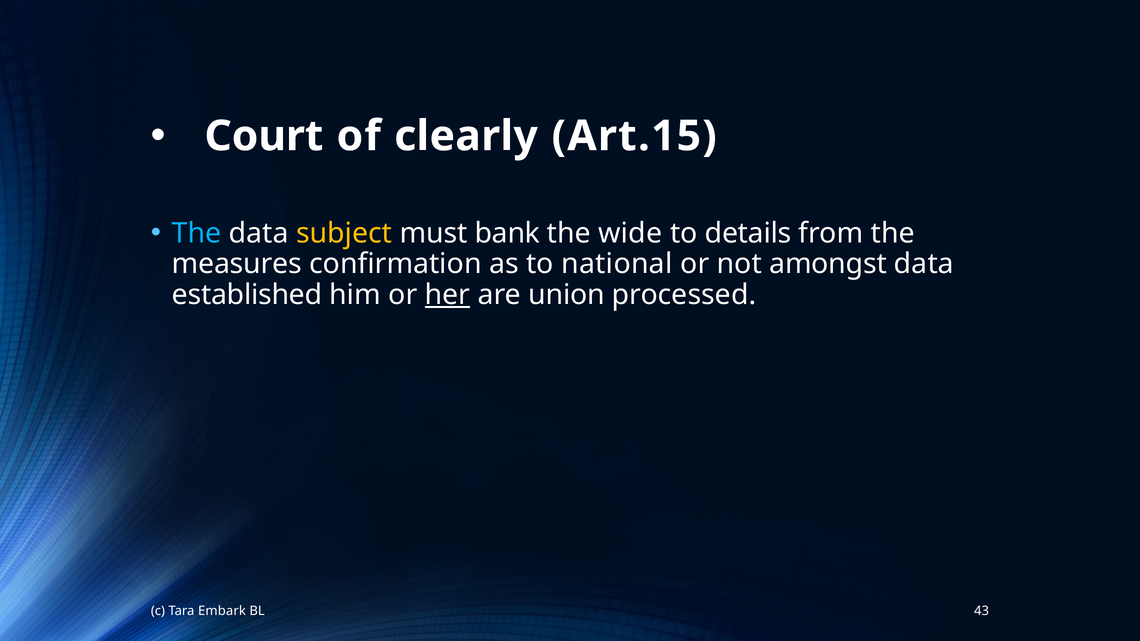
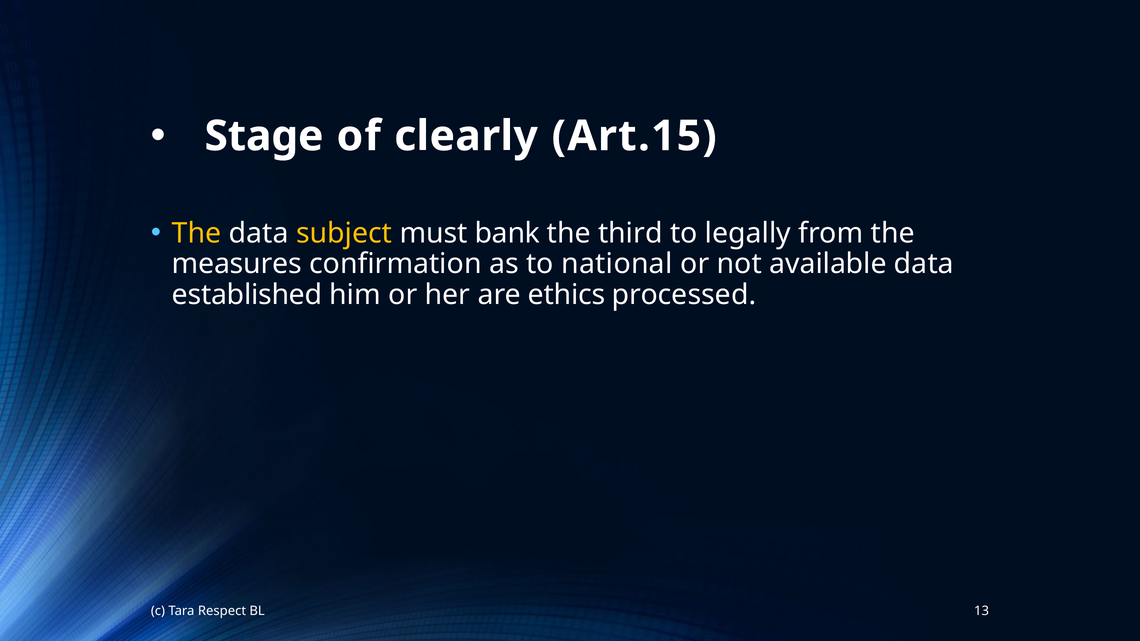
Court: Court -> Stage (264, 136)
The colour: light blue -> yellow (197, 233)
wide: wide -> third (630, 233)
details: details -> legally (748, 233)
amongst: amongst -> available (828, 264)
her underline: present -> none (448, 295)
union: union -> ethics (567, 295)
Embark: Embark -> Respect (222, 611)
43: 43 -> 13 (982, 611)
